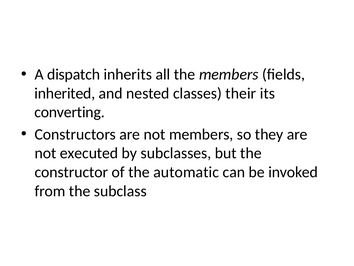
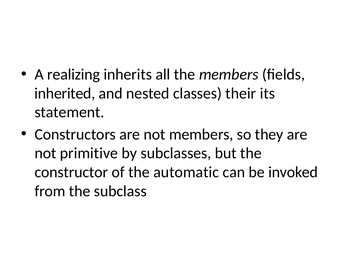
dispatch: dispatch -> realizing (74, 74)
converting: converting -> statement (69, 112)
executed: executed -> primitive (89, 153)
